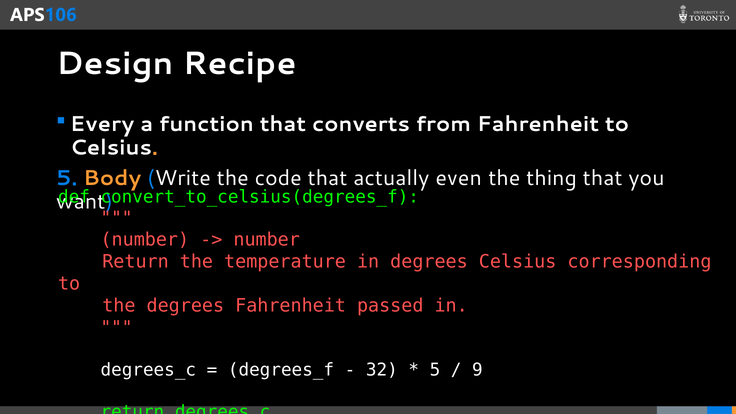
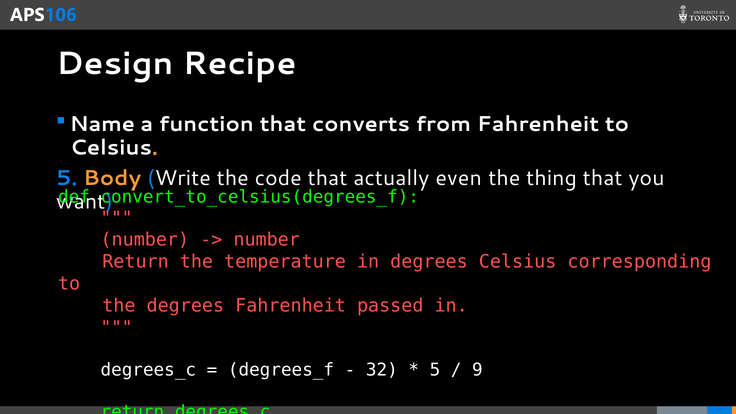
Every: Every -> Name (102, 124)
